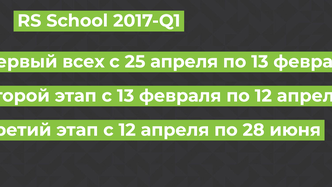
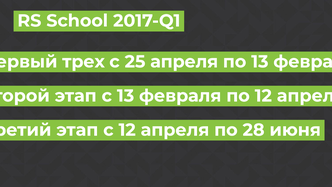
всех: всех -> трех (83, 62)
